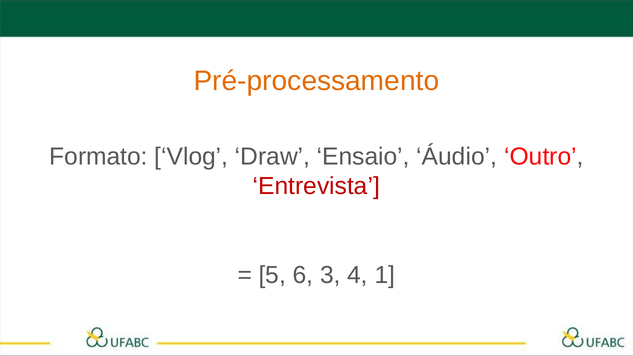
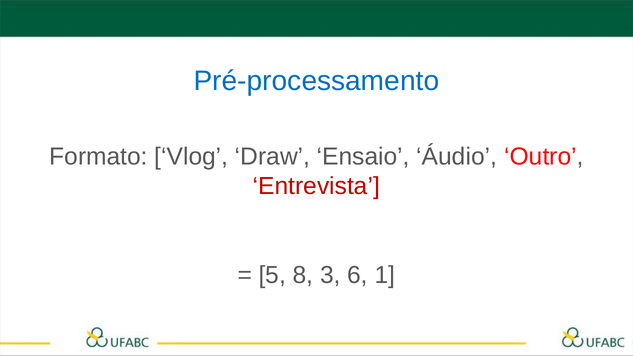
Pré-processamento colour: orange -> blue (316, 81)
6: 6 -> 8 (303, 275)
4: 4 -> 6 (358, 275)
